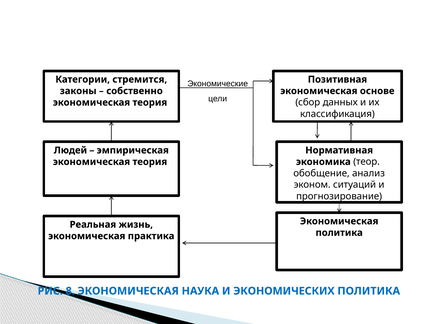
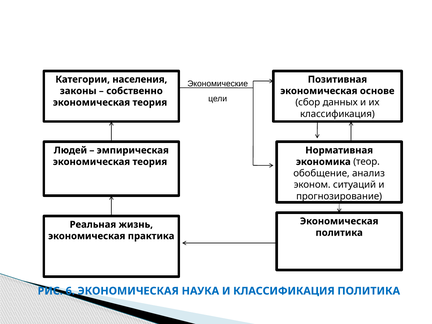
стремится: стремится -> населения (140, 79)
8: 8 -> 6 (70, 291)
И ЭКОНОМИЧЕСКИХ: ЭКОНОМИЧЕСКИХ -> КЛАССИФИКАЦИЯ (284, 291)
